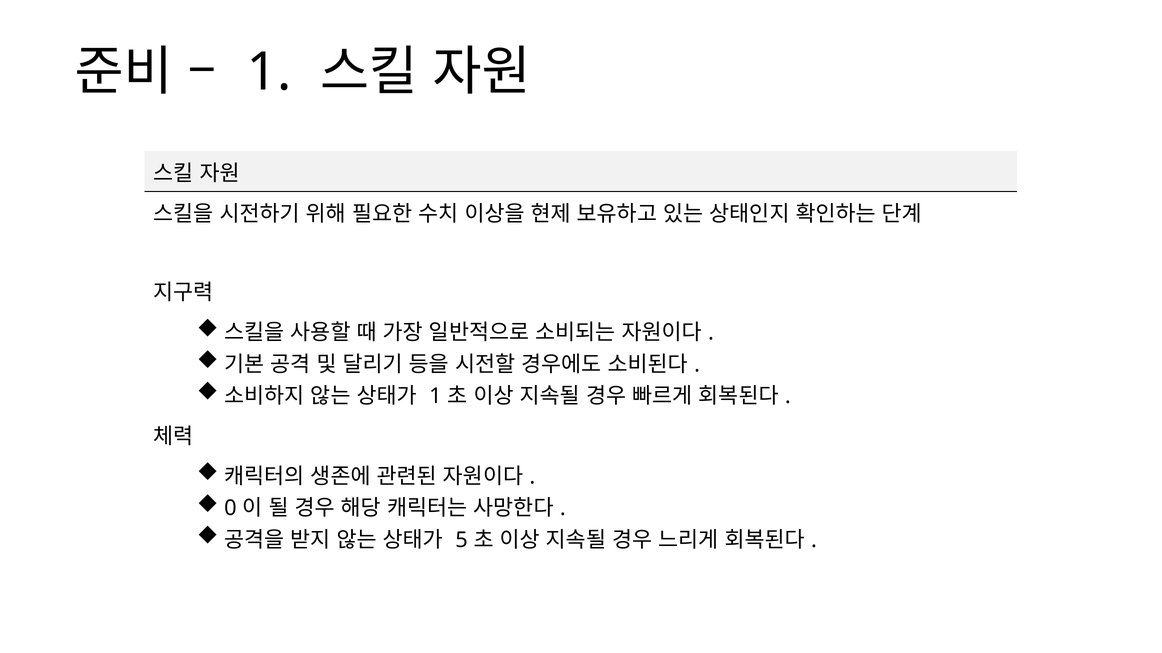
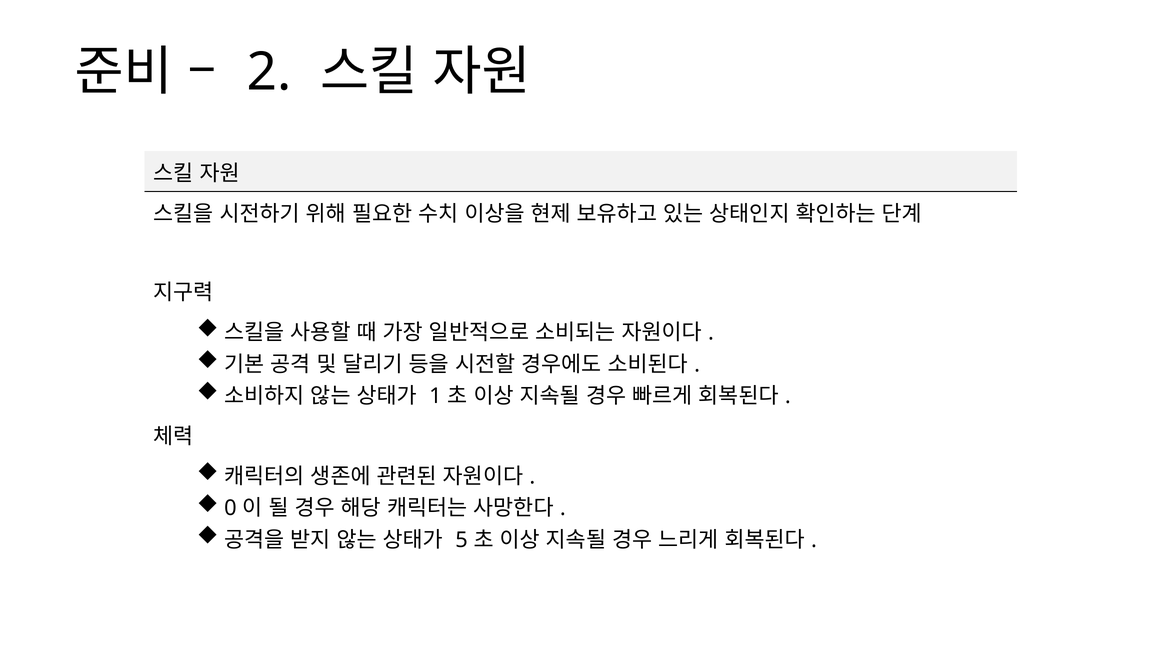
1: 1 -> 2 (269, 72)
